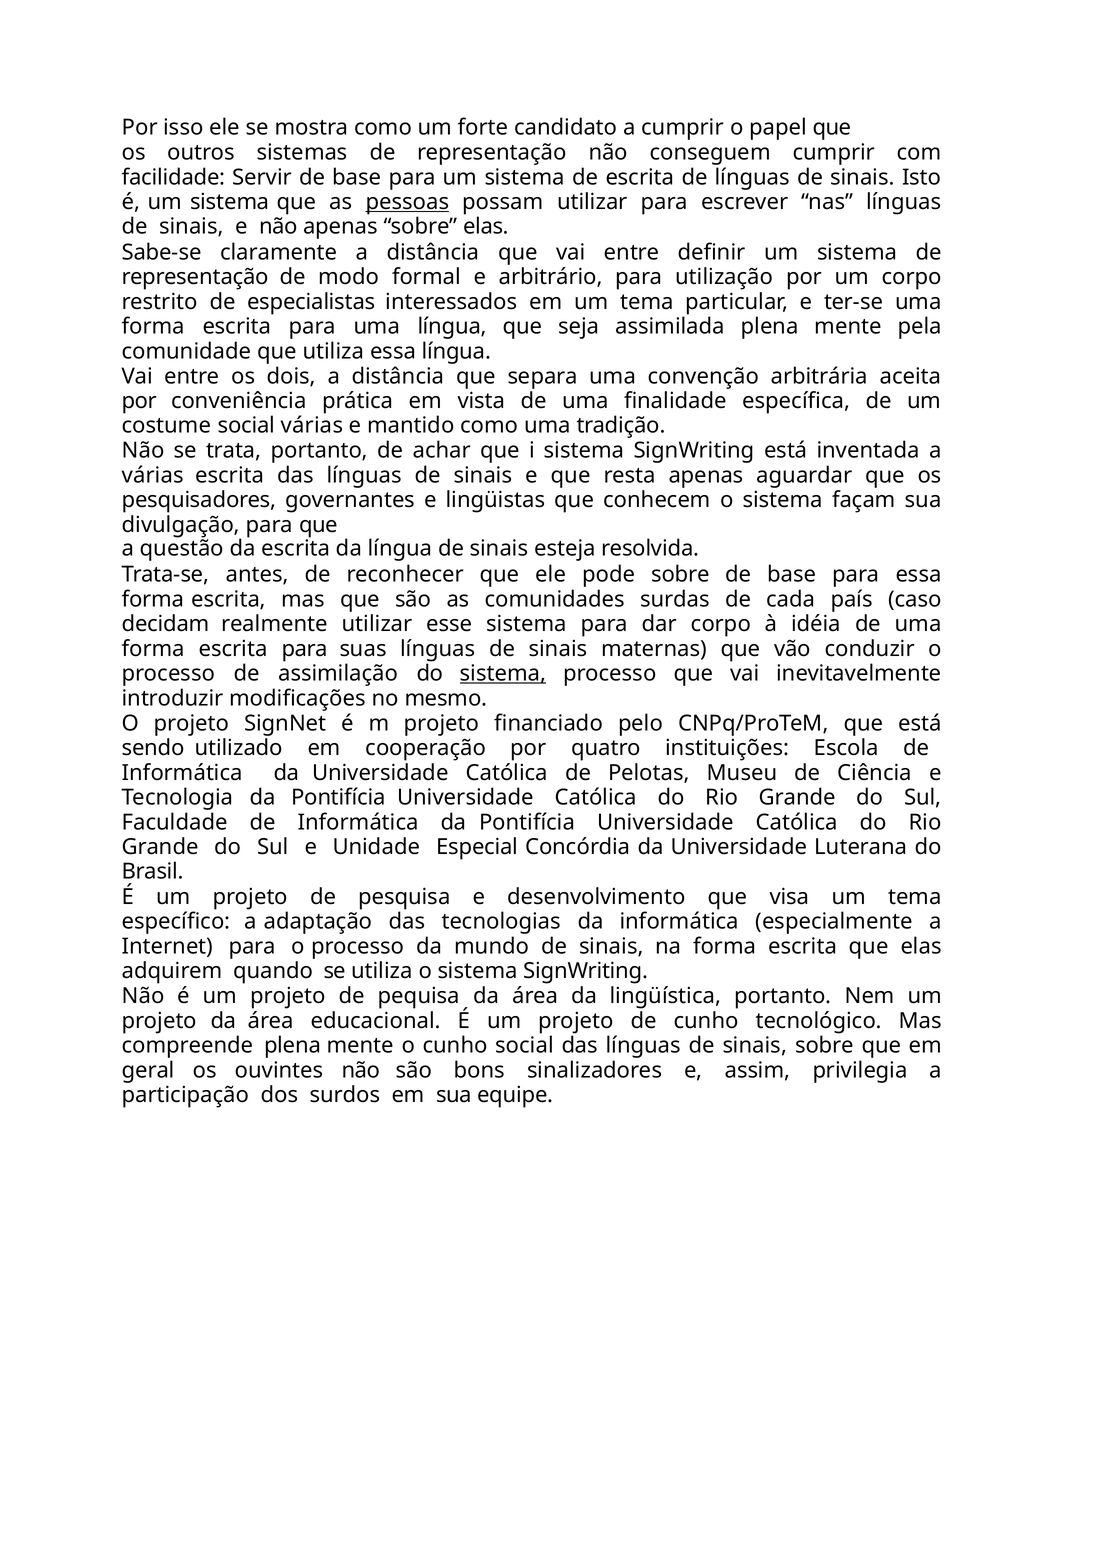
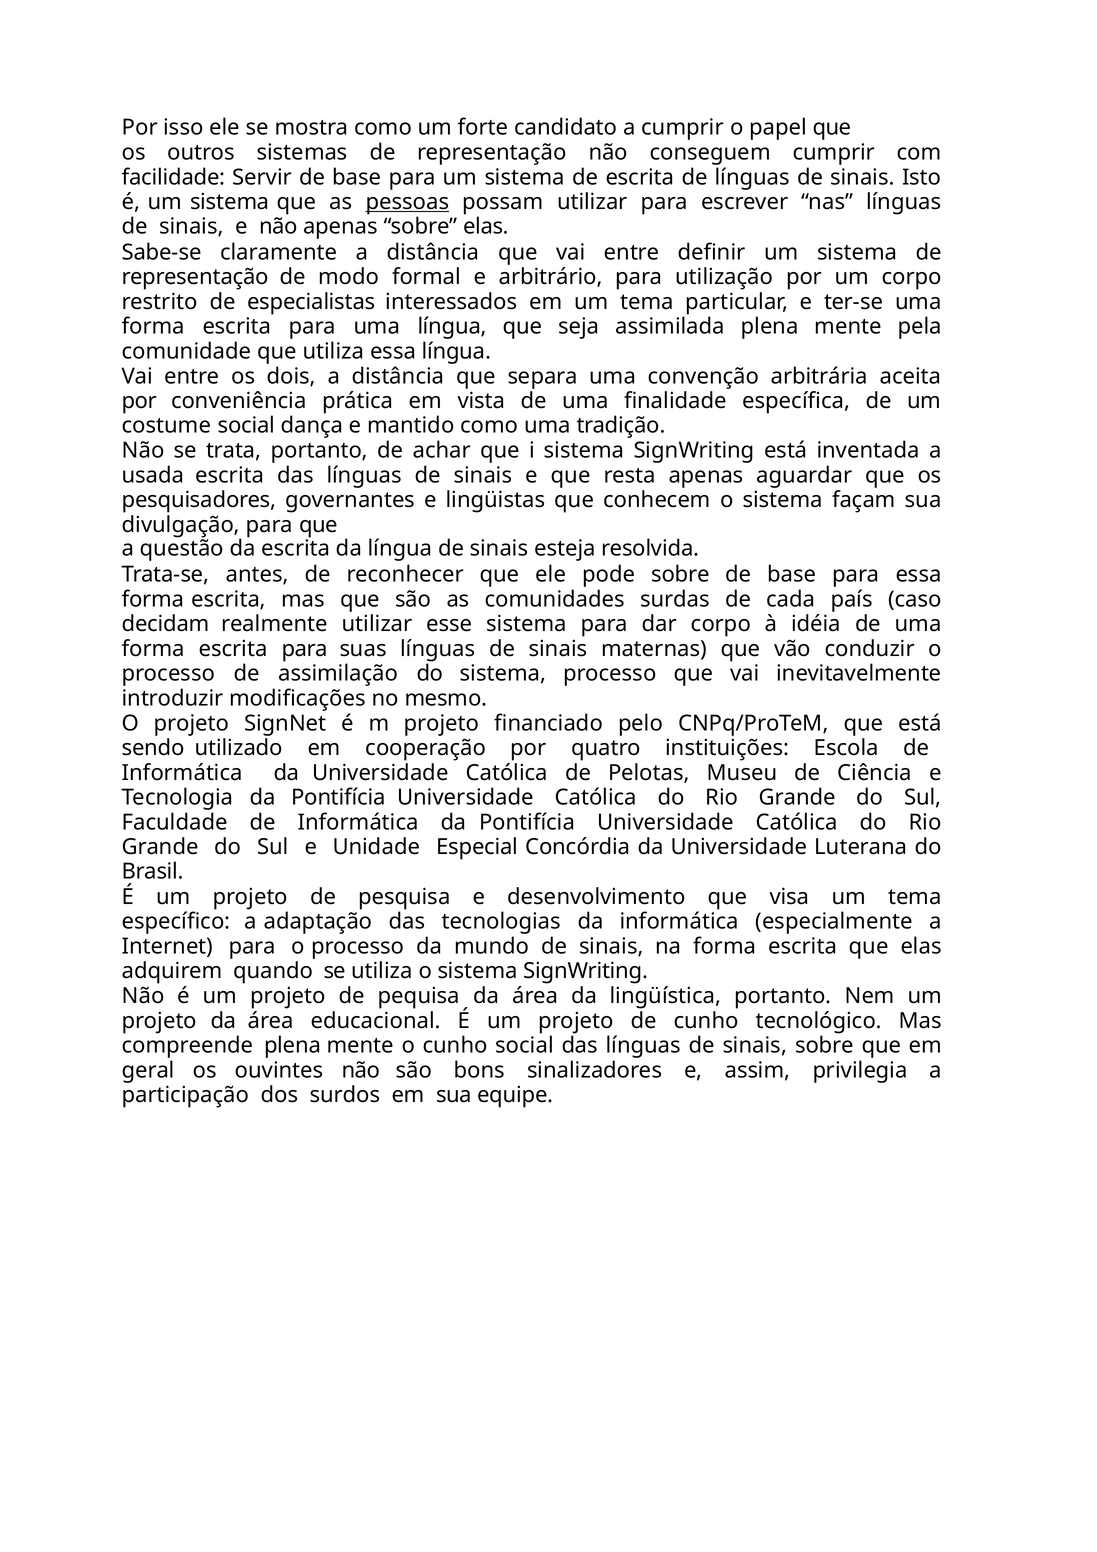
social várias: várias -> dança (312, 426)
várias: várias -> usada (153, 475)
sistema underline: present -> none (503, 674)
